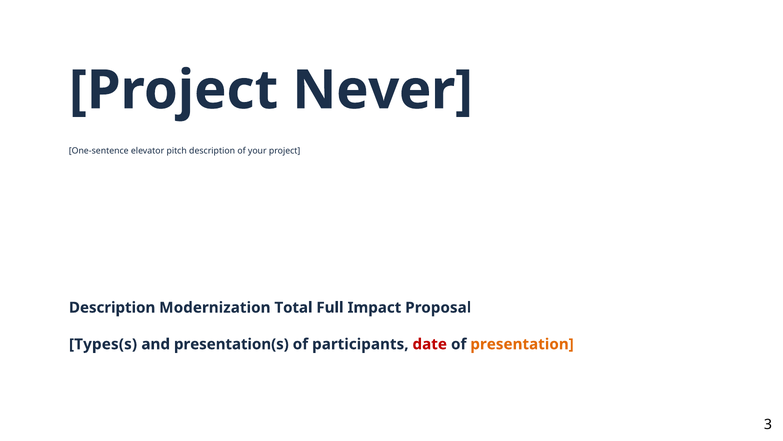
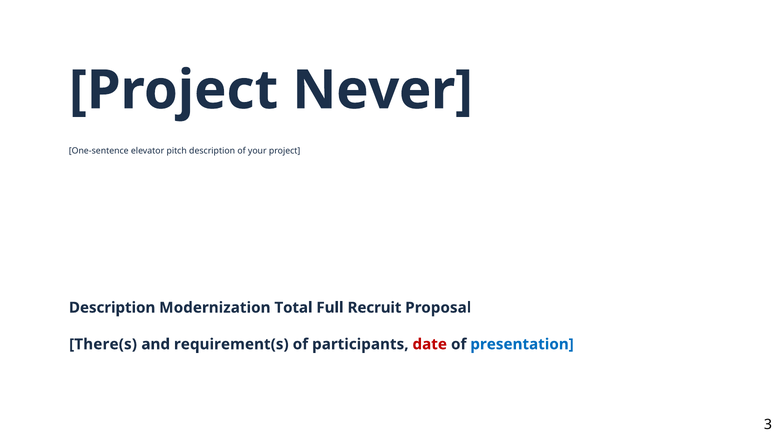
Impact: Impact -> Recruit (374, 307)
Types(s: Types(s -> There(s (103, 344)
presentation(s: presentation(s -> requirement(s (231, 344)
presentation colour: orange -> blue (522, 344)
